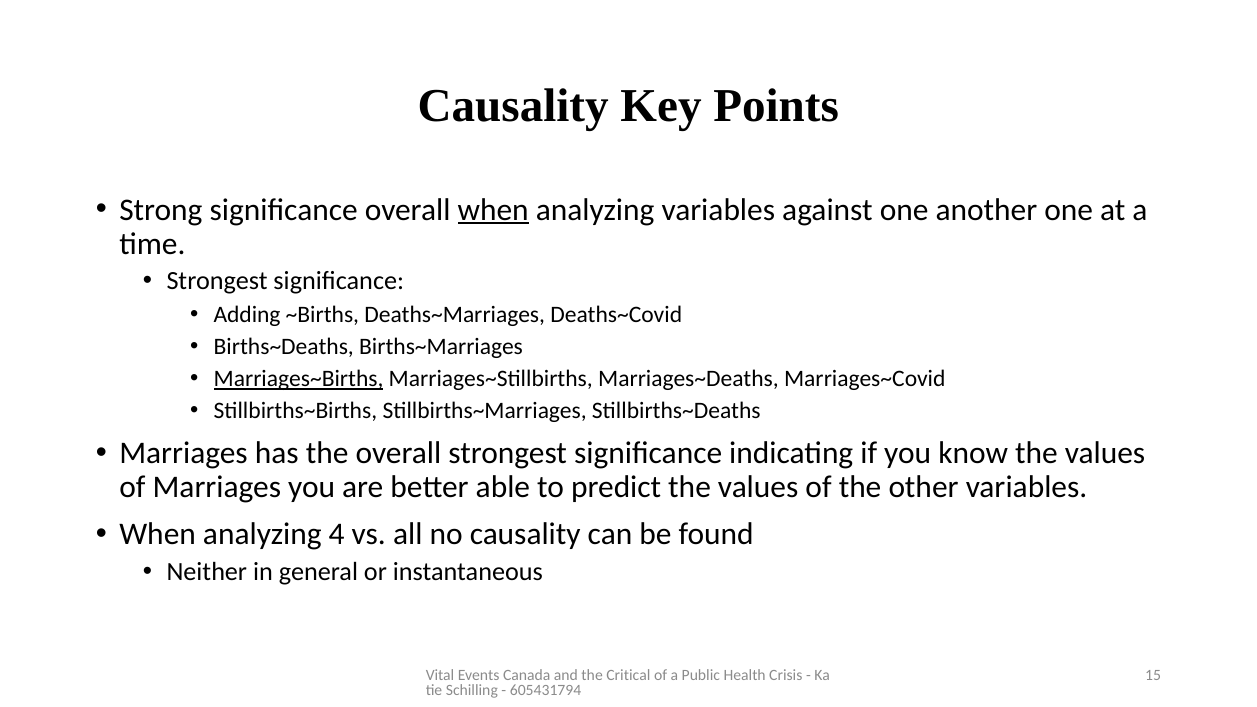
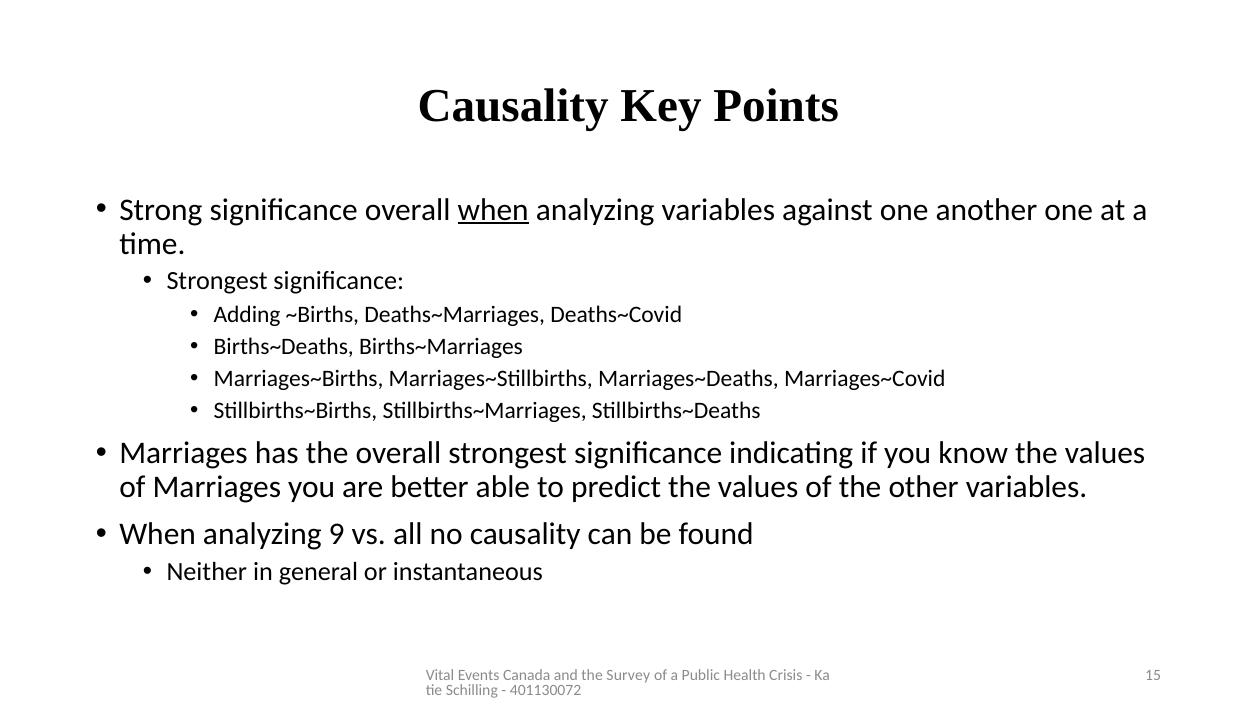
Marriages~Births underline: present -> none (299, 379)
4: 4 -> 9 (337, 534)
Critical: Critical -> Survey (628, 675)
605431794: 605431794 -> 401130072 (546, 691)
